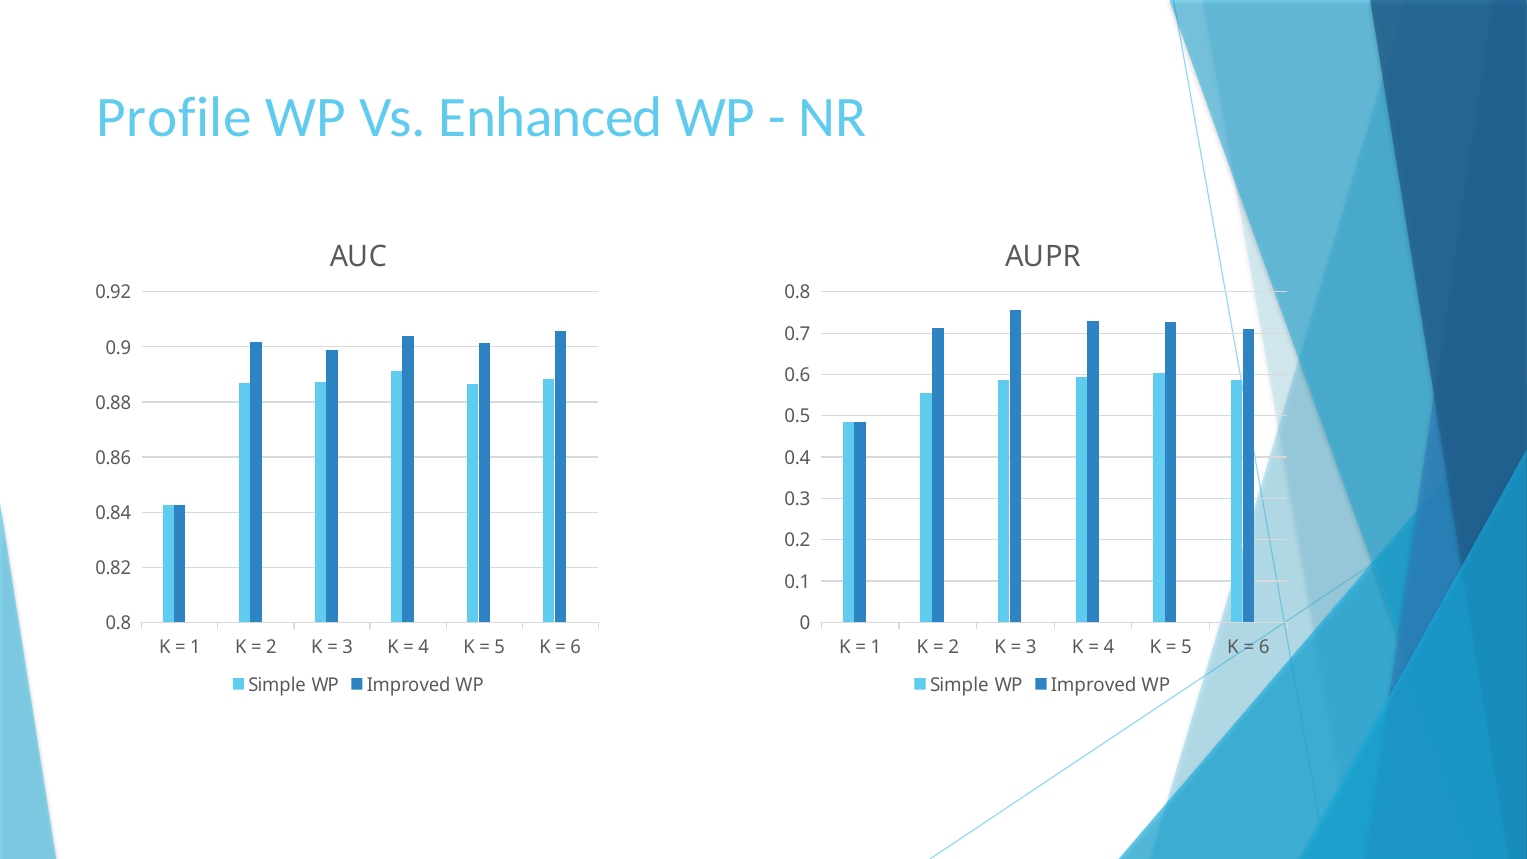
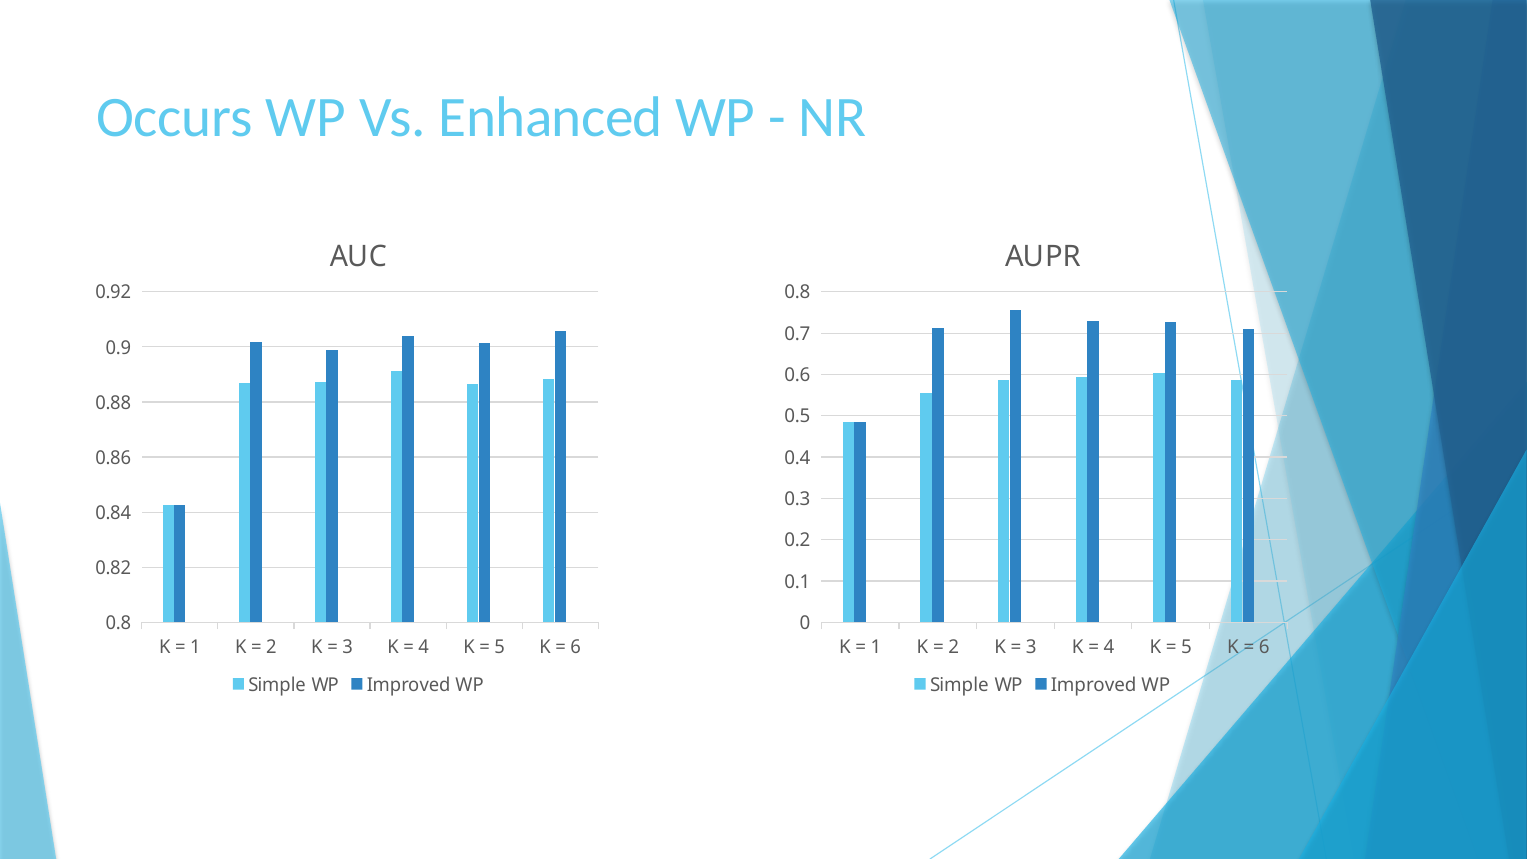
Profile: Profile -> Occurs (175, 118)
